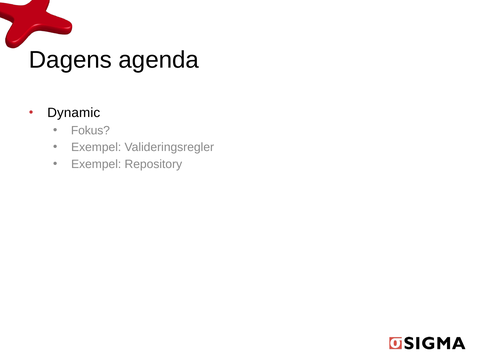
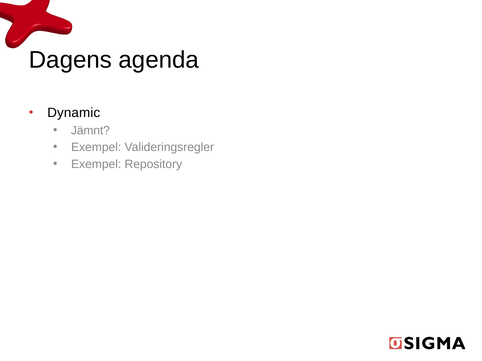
Fokus: Fokus -> Jämnt (90, 131)
